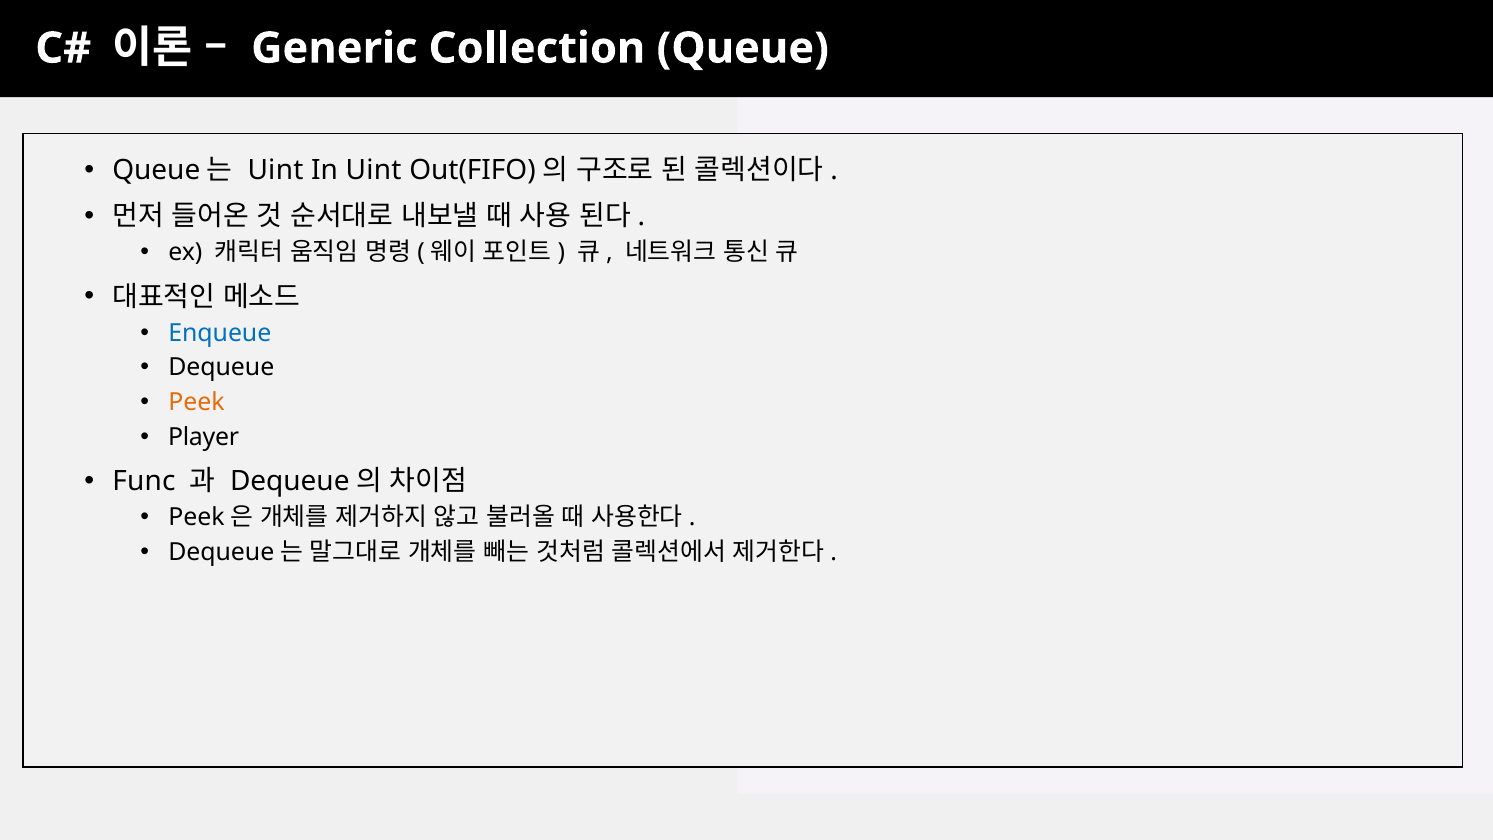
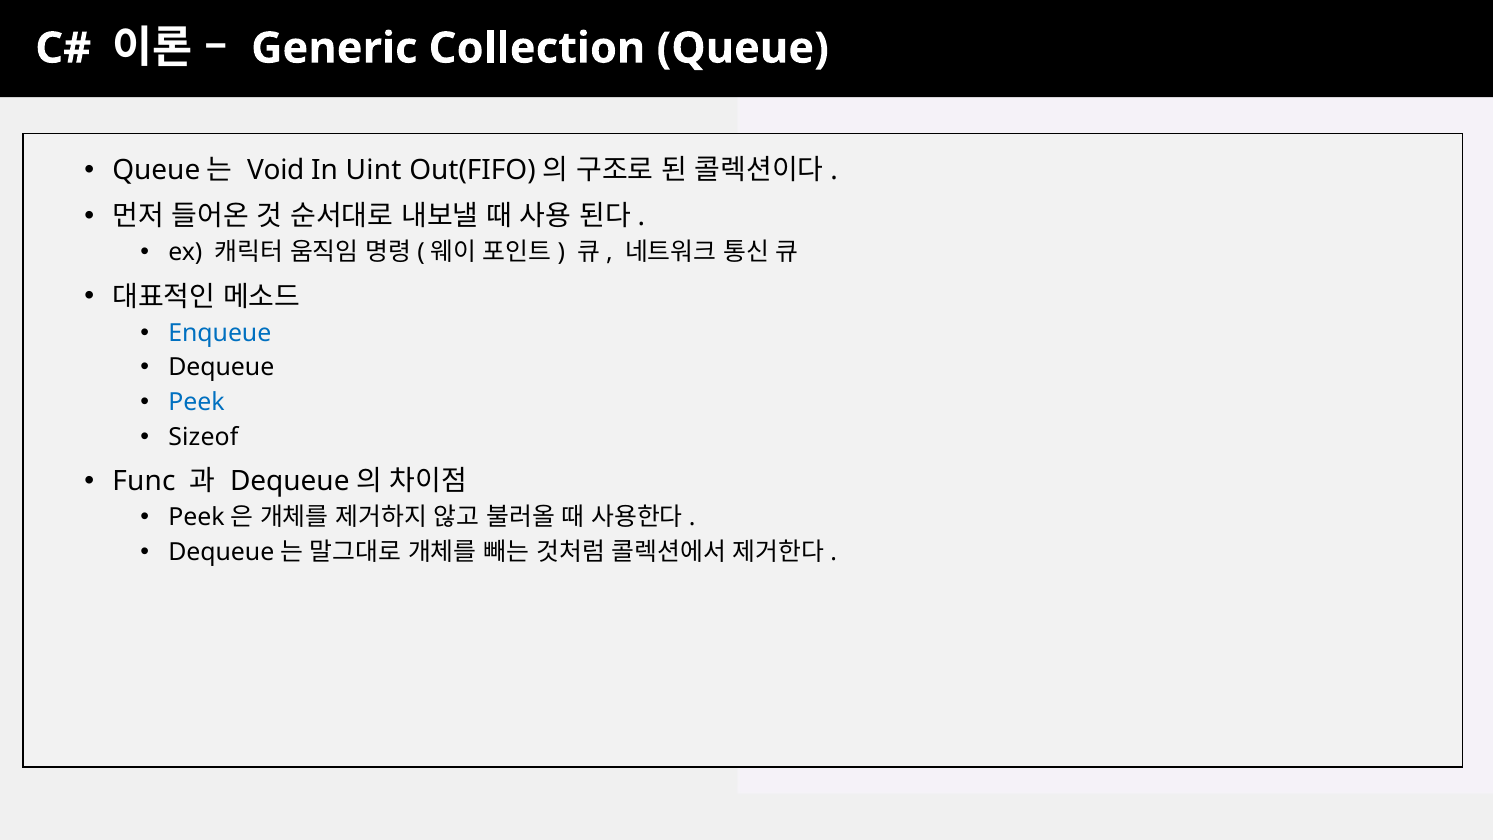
Uint: Uint -> Void (276, 170)
Peek colour: orange -> blue (196, 402)
Player: Player -> Sizeof (203, 437)
